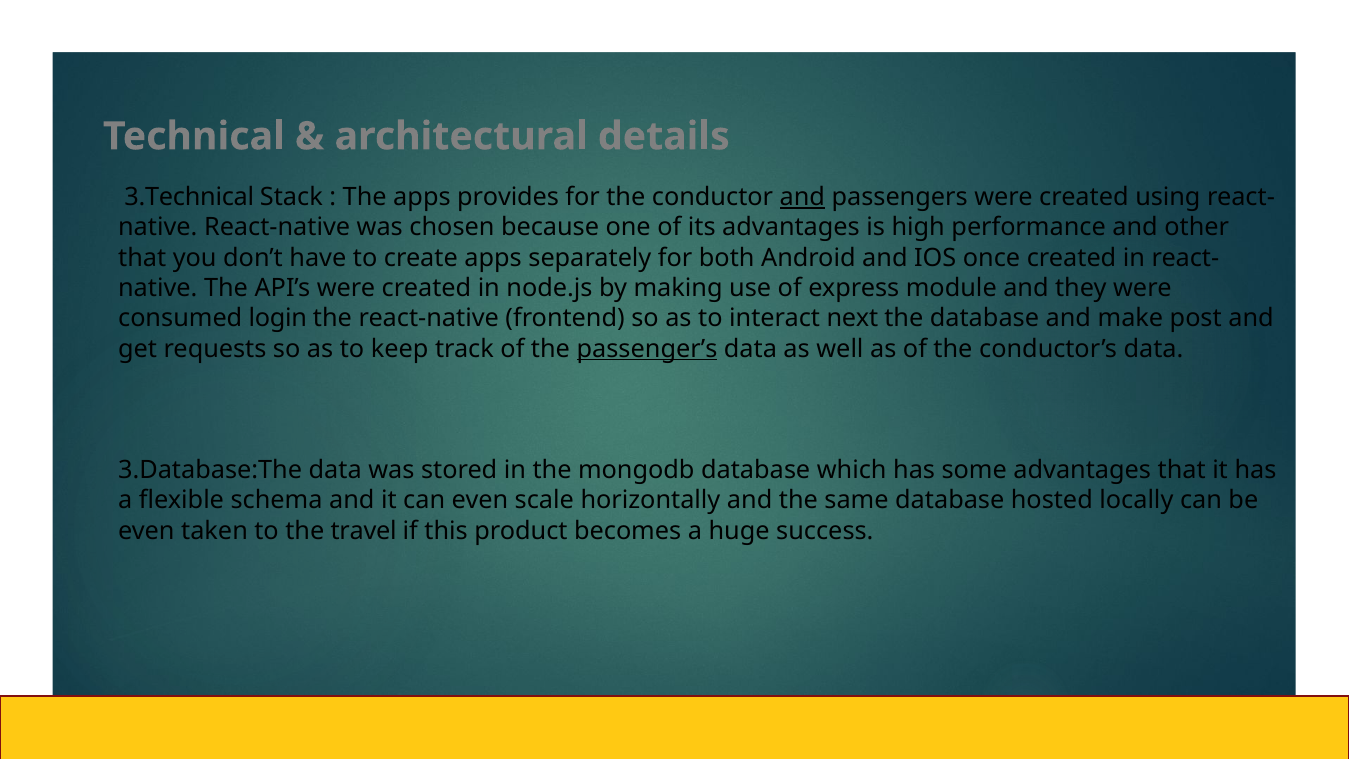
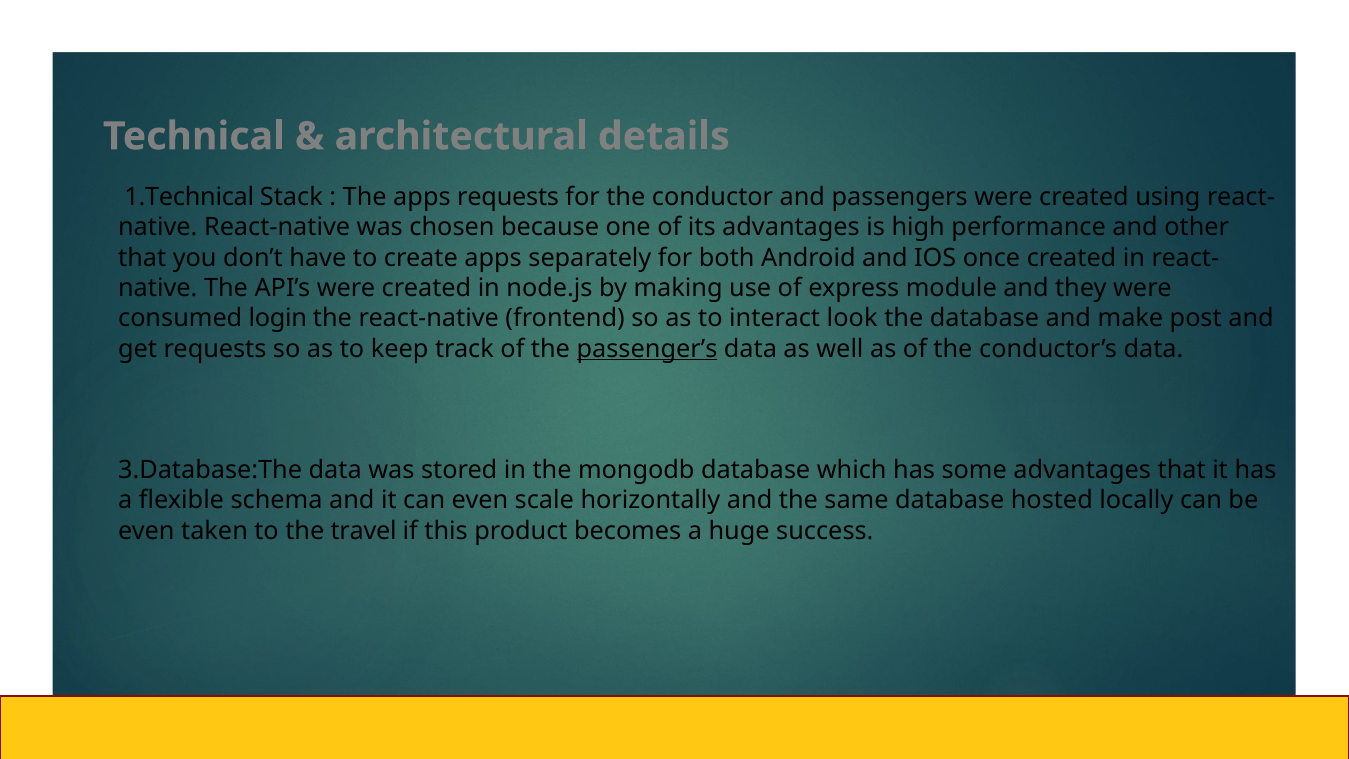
3.Technical: 3.Technical -> 1.Technical (189, 197)
apps provides: provides -> requests (508, 197)
and underline: present -> none (802, 197)
next: next -> look (852, 318)
